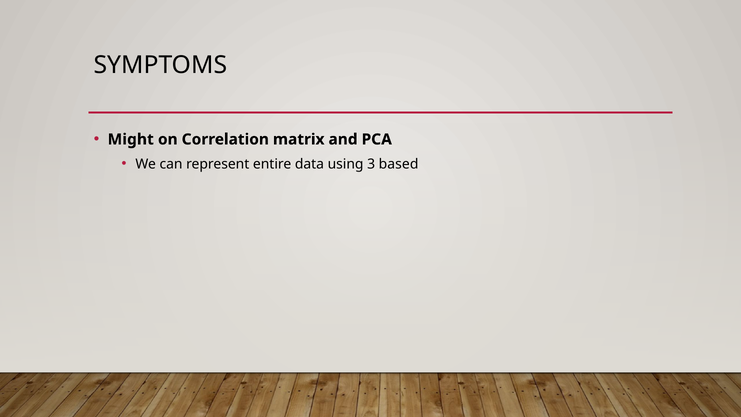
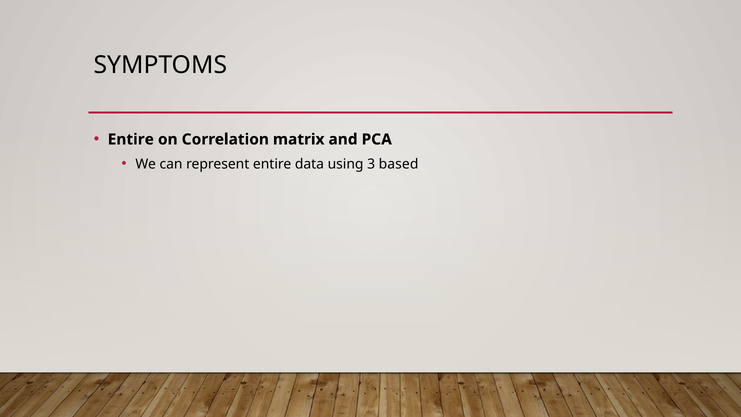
Might: Might -> Entire (131, 139)
